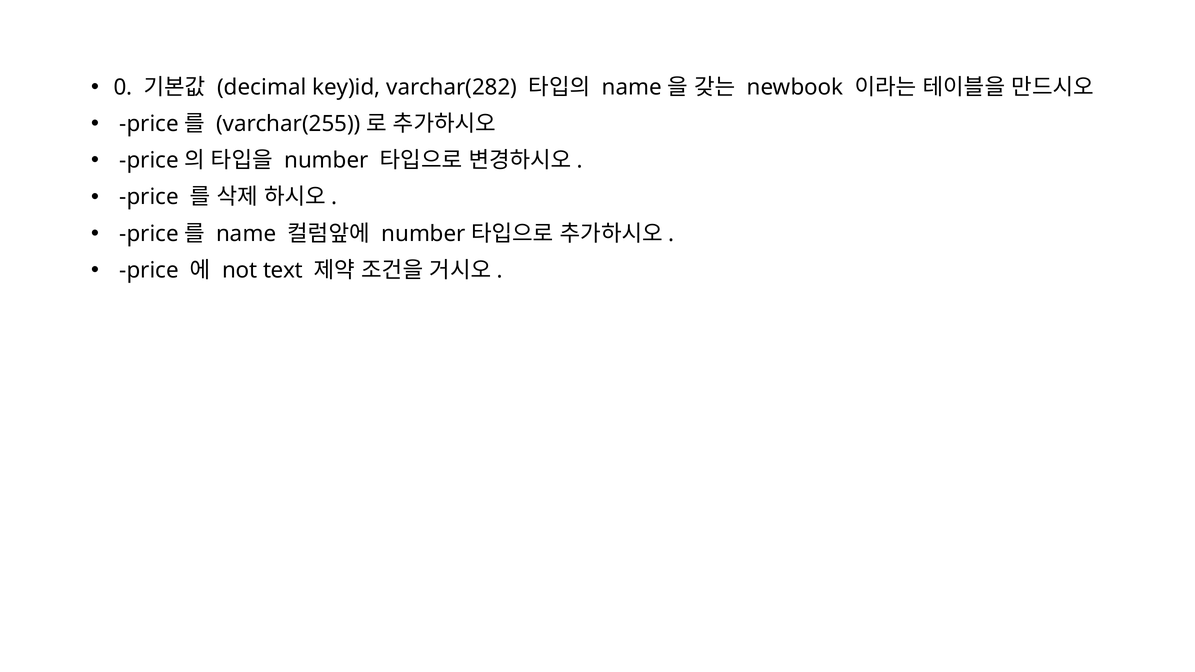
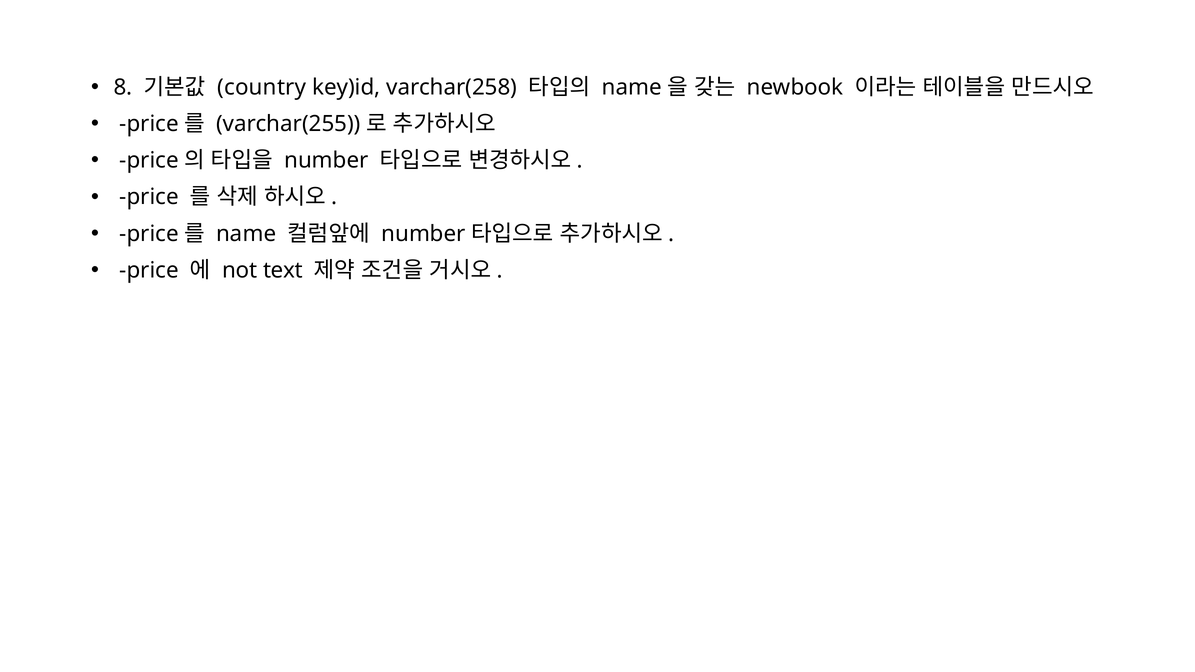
0: 0 -> 8 (123, 87)
decimal: decimal -> country (262, 87)
varchar(282: varchar(282 -> varchar(258 (452, 87)
